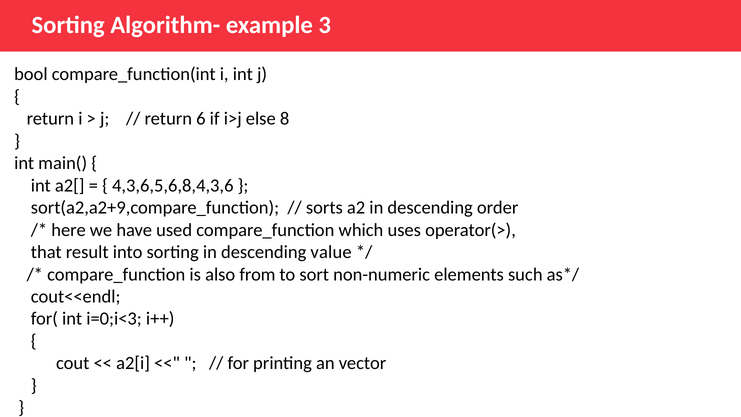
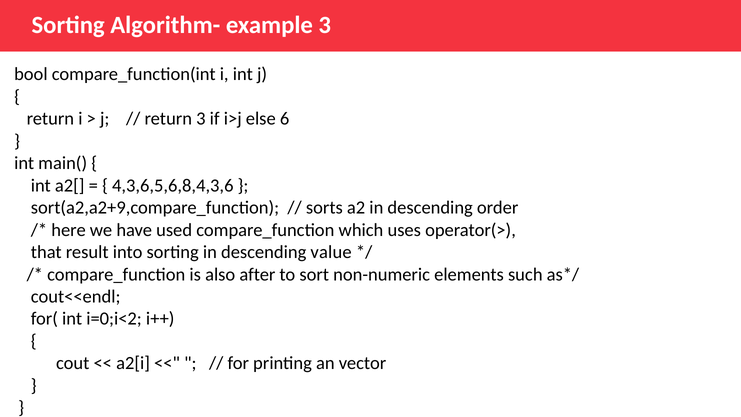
return 6: 6 -> 3 (201, 119)
8: 8 -> 6 (285, 119)
from: from -> after (257, 274)
i=0;i<3: i=0;i<3 -> i=0;i<2 (114, 319)
